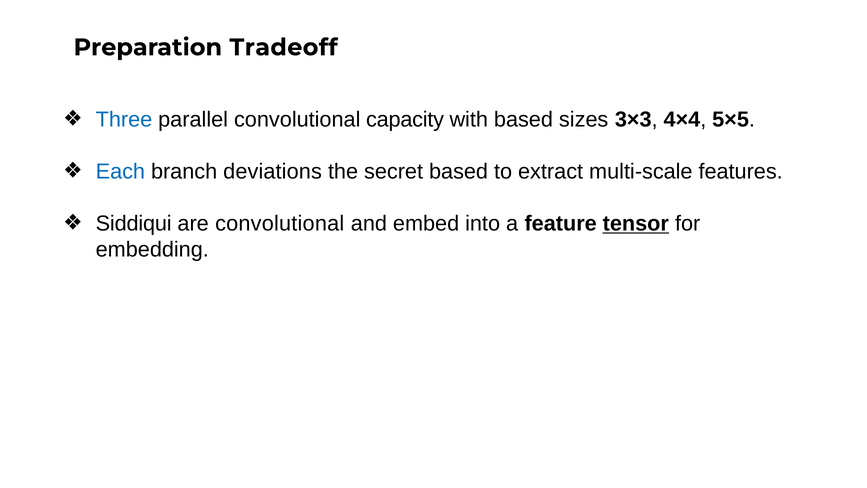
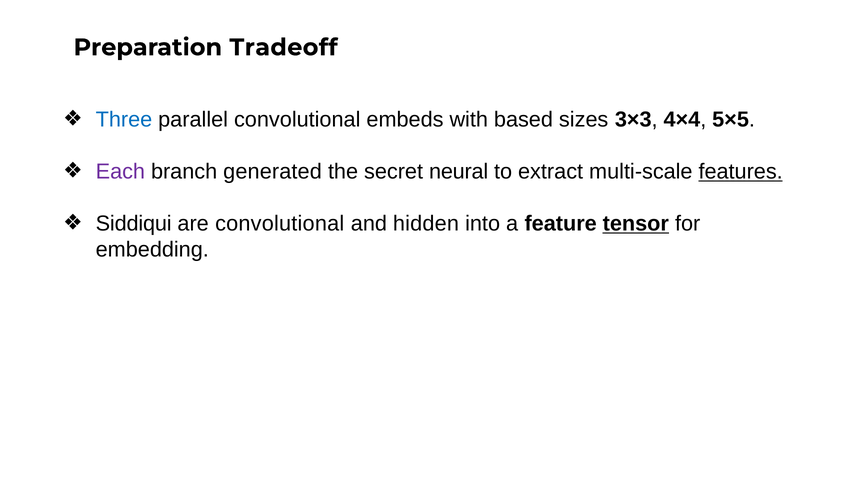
capacity: capacity -> embeds (405, 119)
Each colour: blue -> purple (120, 172)
deviations: deviations -> generated (273, 172)
secret based: based -> neural (459, 172)
features underline: none -> present (741, 172)
embed: embed -> hidden (426, 224)
